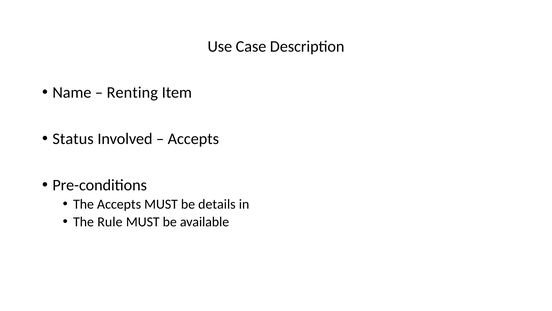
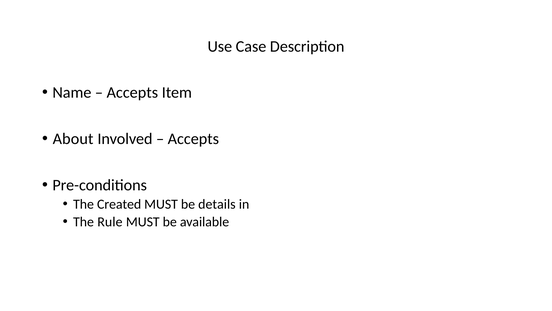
Renting: Renting -> Accepts (132, 92)
Status: Status -> About (73, 139)
The Accepts: Accepts -> Created (119, 204)
